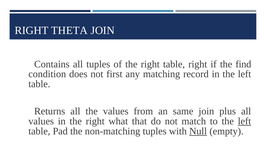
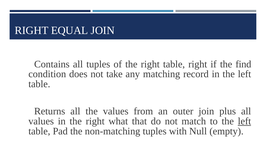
THETA: THETA -> EQUAL (70, 30)
first: first -> take (114, 74)
same: same -> outer (183, 111)
Null underline: present -> none (198, 131)
